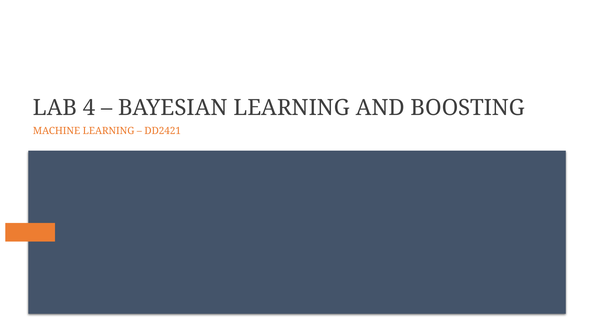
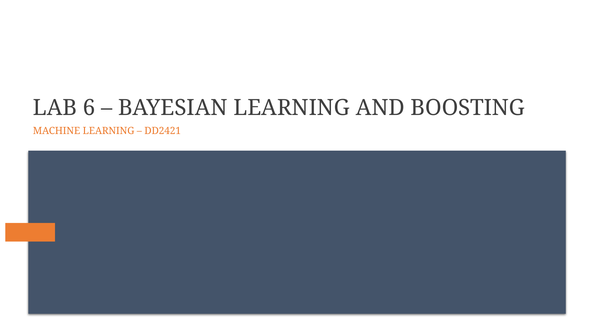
4: 4 -> 6 (89, 108)
